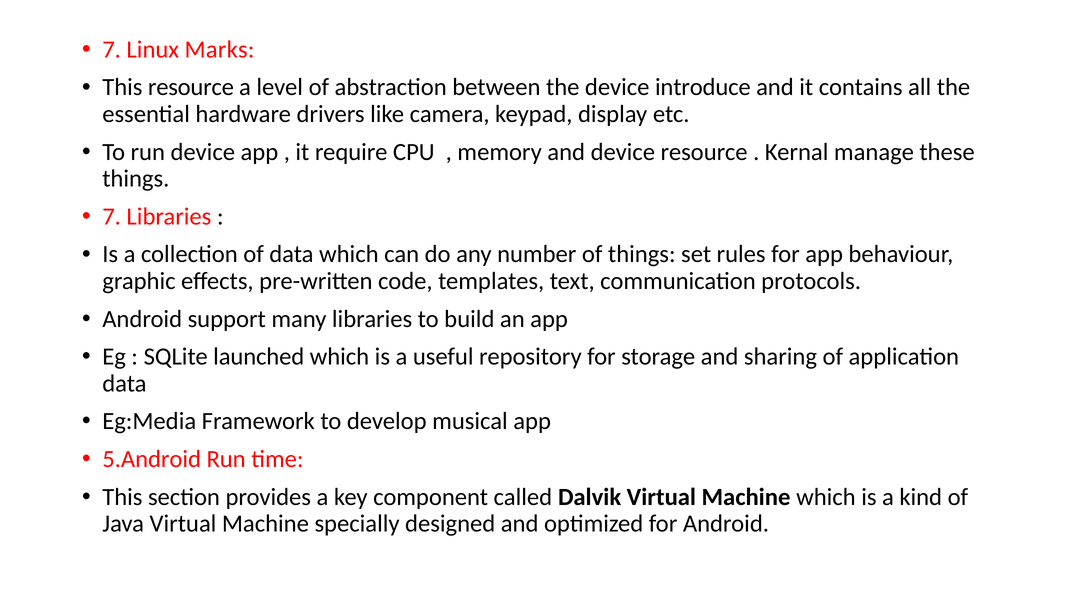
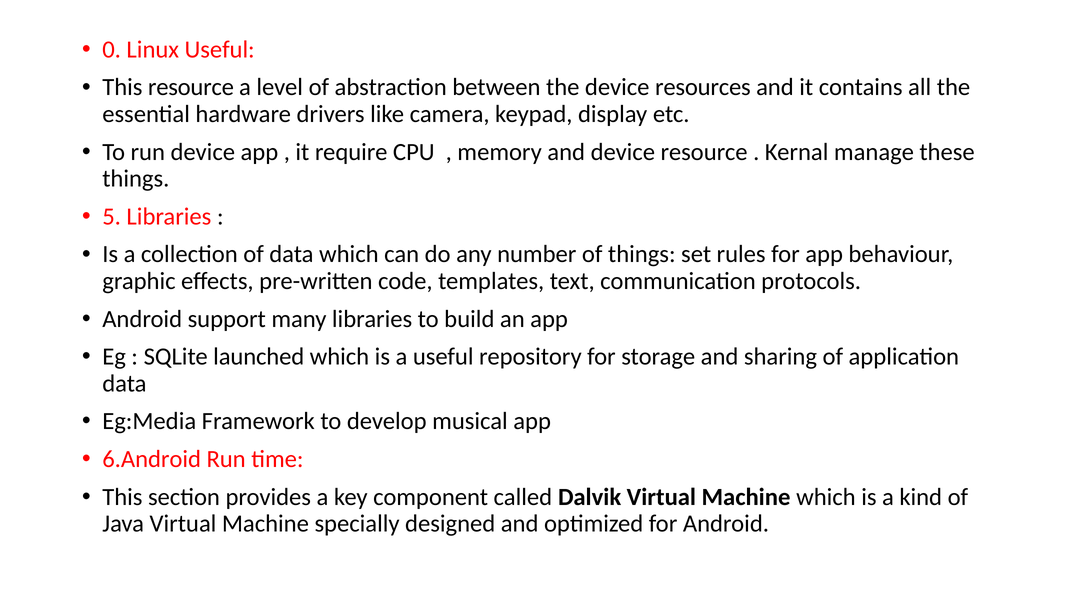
7: 7 -> 0 (112, 49)
Linux Marks: Marks -> Useful (220, 49)
introduce: introduce -> resources (703, 87)
7: 7 -> 5 (112, 216)
5.Android: 5.Android -> 6.Android (152, 459)
